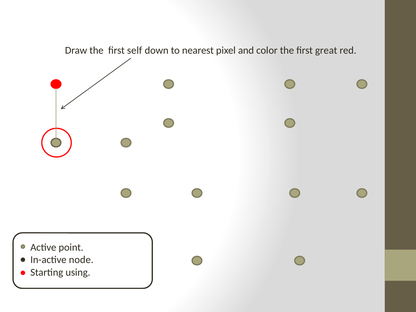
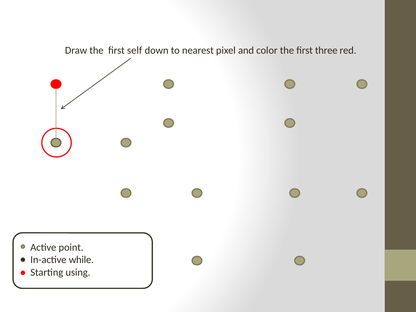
great: great -> three (326, 50)
node: node -> while (81, 260)
